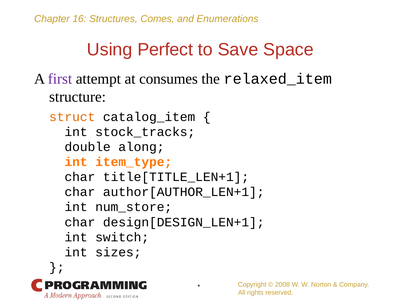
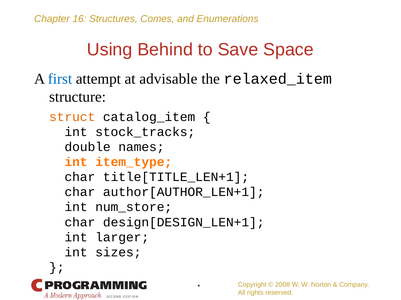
Perfect: Perfect -> Behind (165, 50)
first colour: purple -> blue (60, 79)
consumes: consumes -> advisable (168, 79)
along: along -> names (141, 147)
switch: switch -> larger (122, 238)
